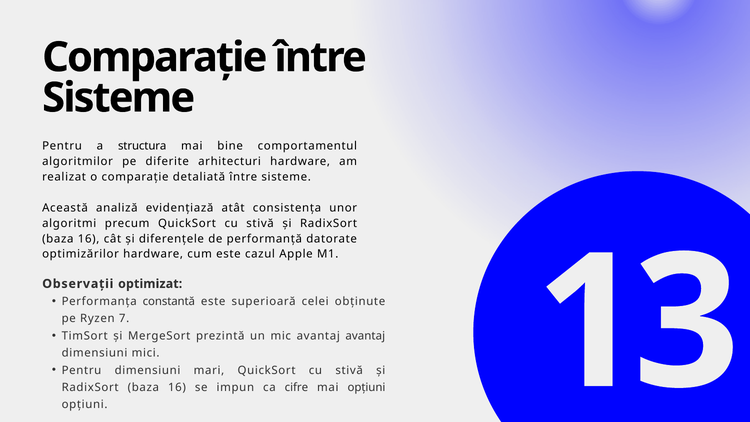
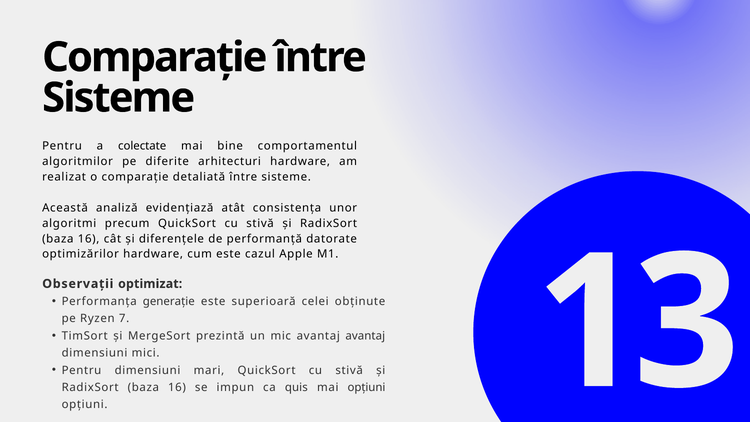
structura: structura -> colectate (142, 146)
constantă: constantă -> generație (169, 301)
cifre: cifre -> quis (296, 387)
